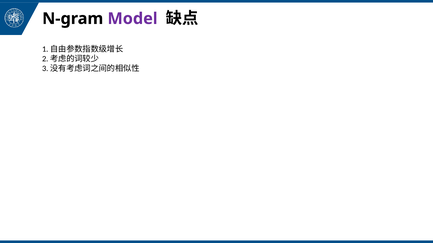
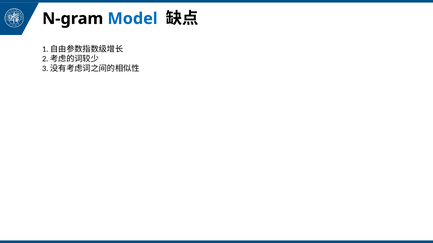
Model colour: purple -> blue (133, 19)
